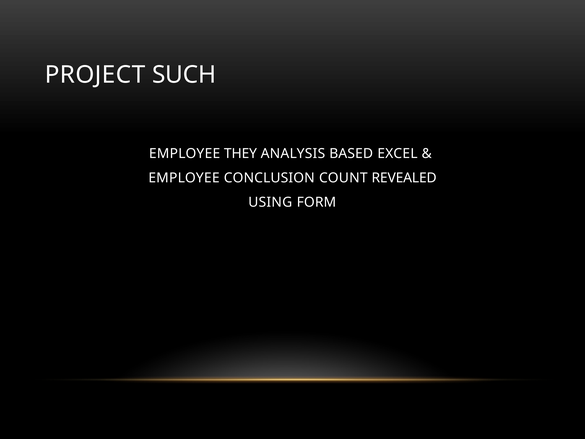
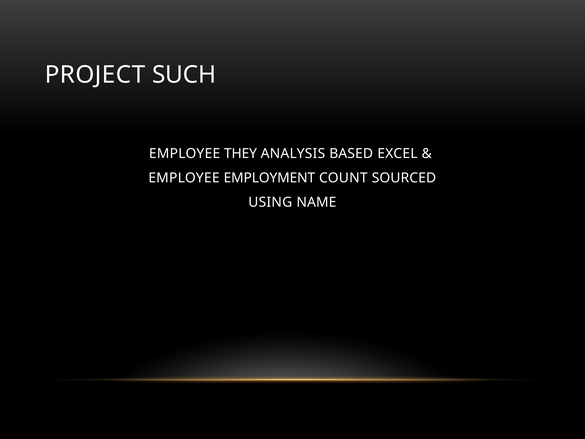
CONCLUSION: CONCLUSION -> EMPLOYMENT (269, 178)
REVEALED: REVEALED -> SOURCED (404, 178)
FORM: FORM -> NAME (316, 202)
